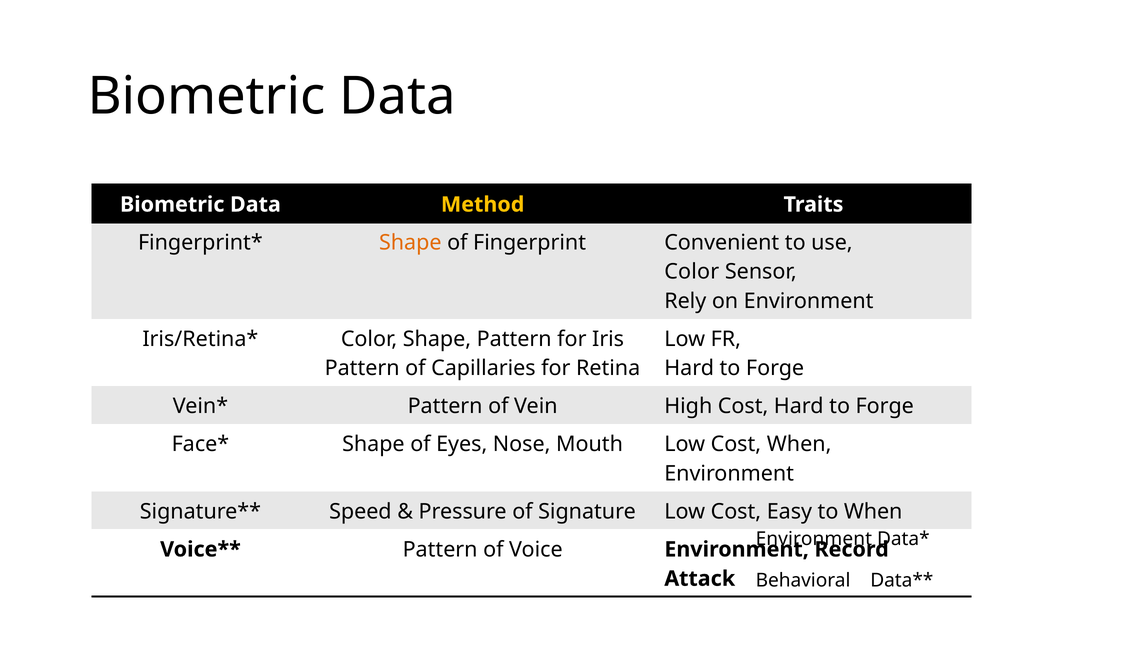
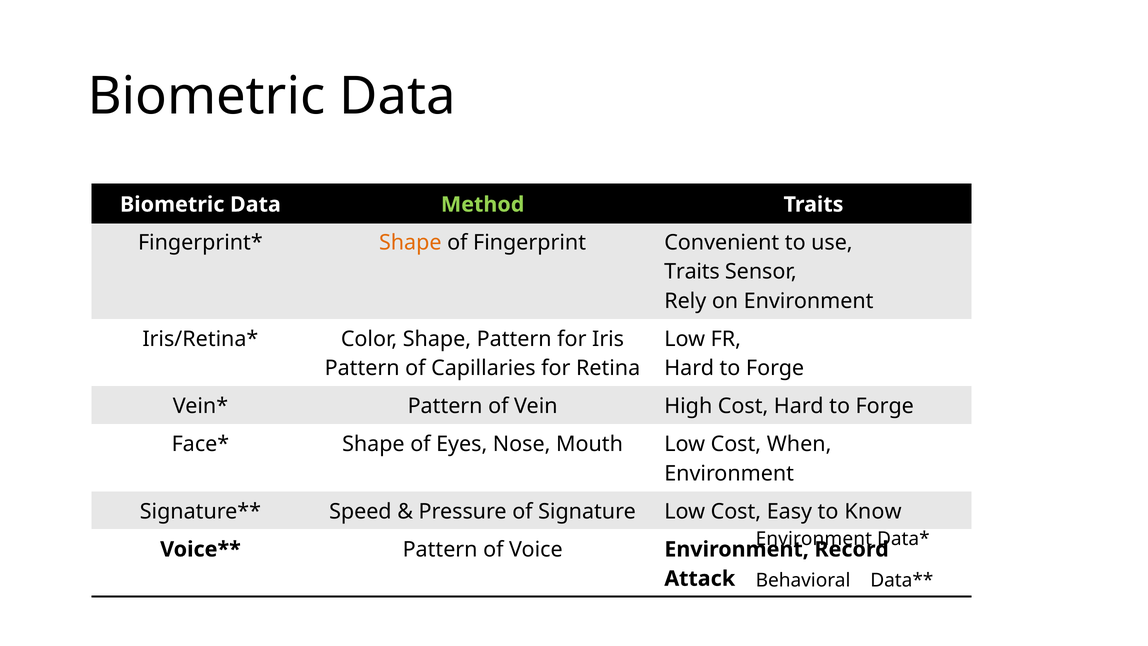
Method colour: yellow -> light green (483, 204)
Color: Color -> Traits (692, 272)
to When: When -> Know (873, 511)
